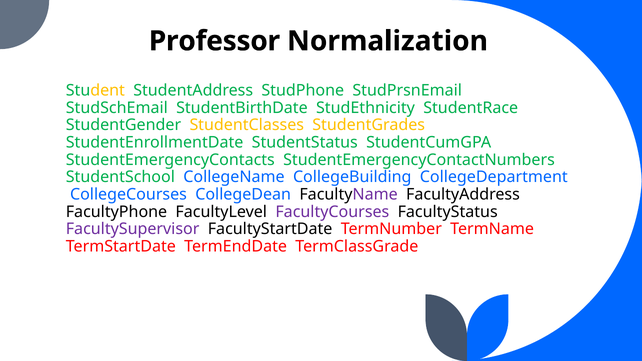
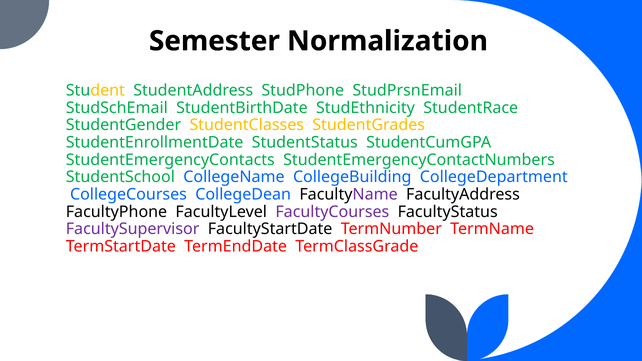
Professor: Professor -> Semester (214, 41)
